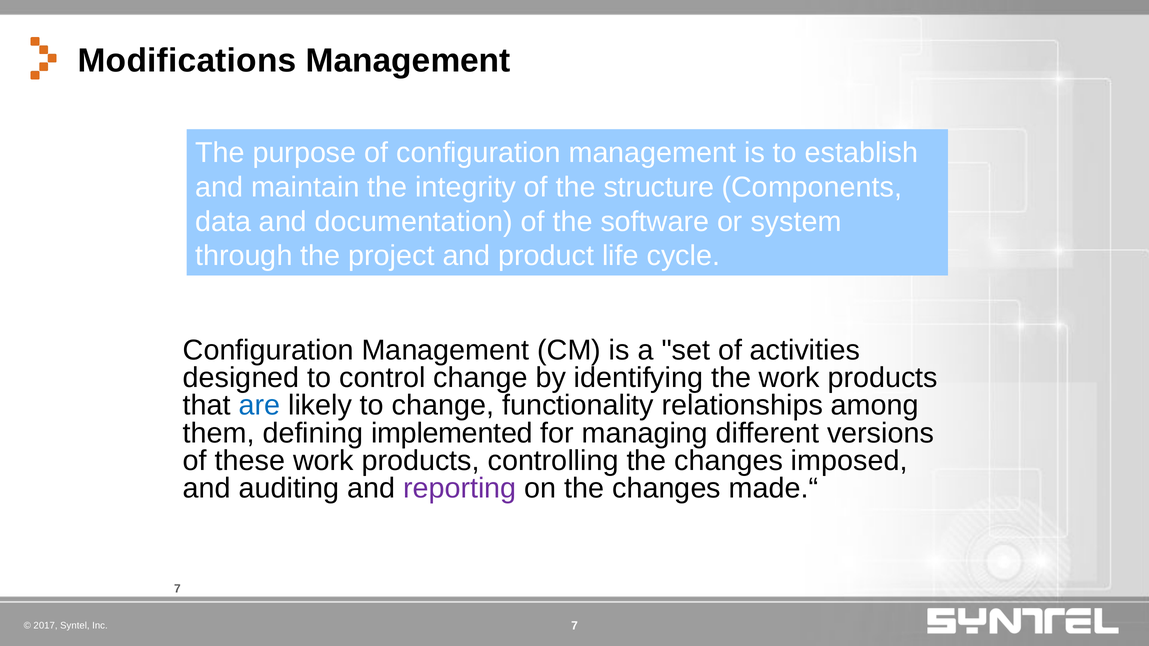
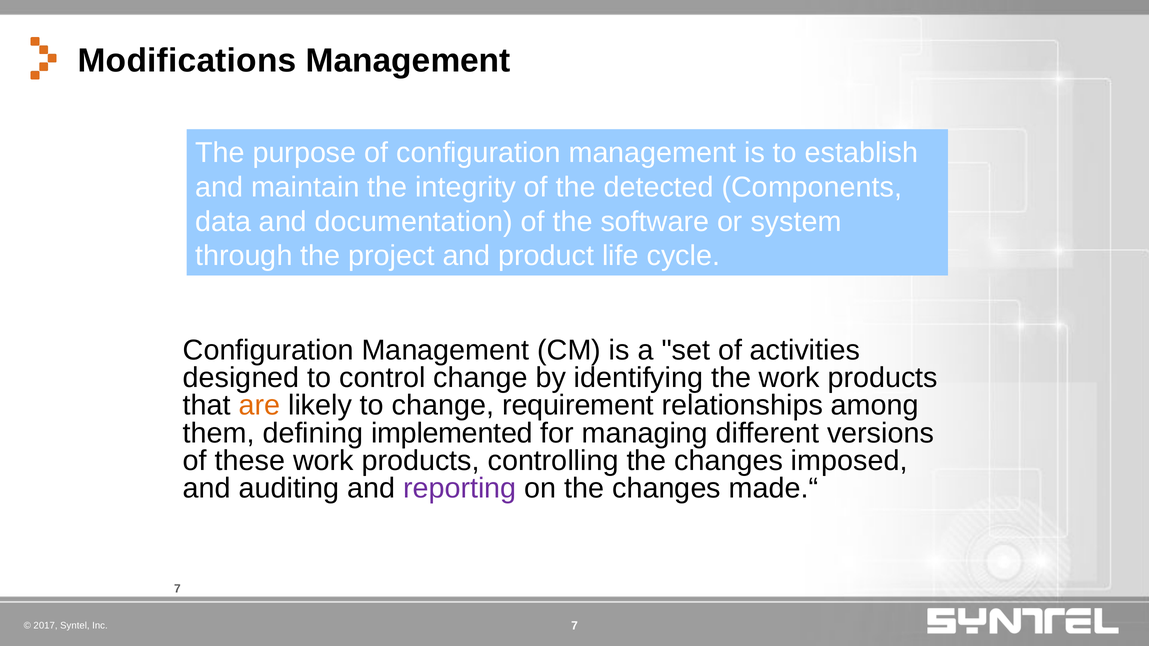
structure: structure -> detected (659, 187)
are colour: blue -> orange (259, 406)
functionality: functionality -> requirement (578, 406)
